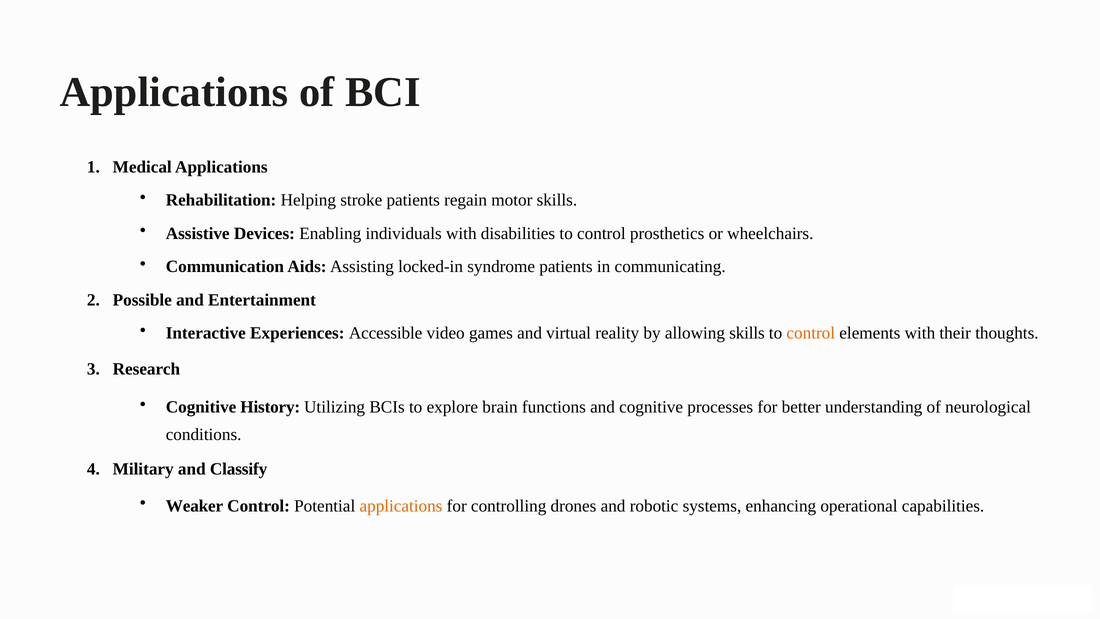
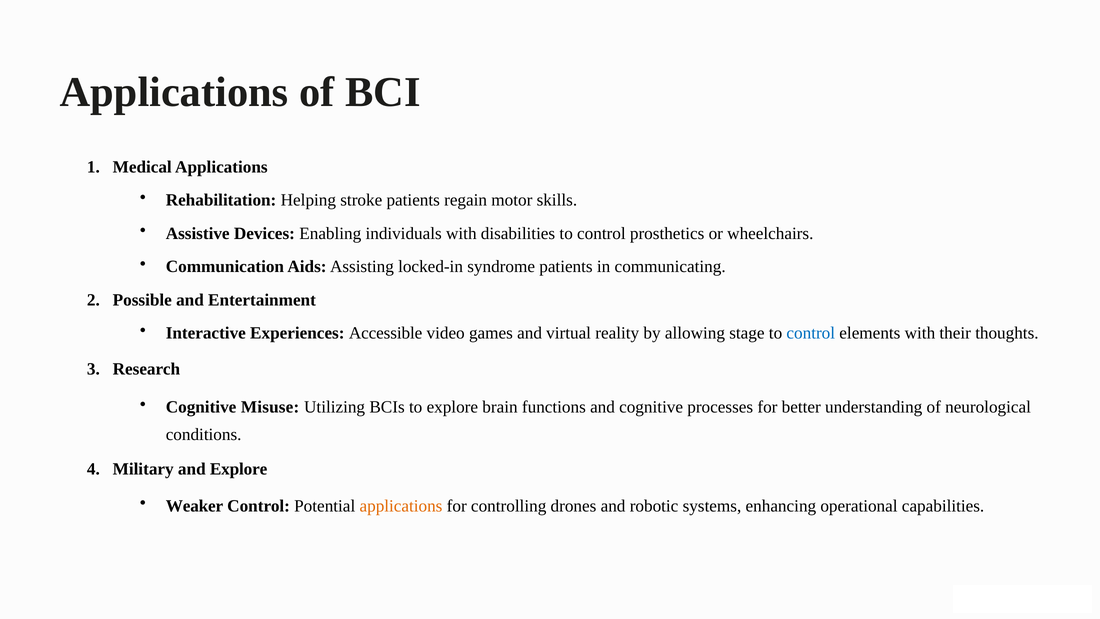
allowing skills: skills -> stage (747, 333)
control colour: orange -> blue (811, 333)
History: History -> Misuse (270, 407)
and Classify: Classify -> Explore (239, 469)
